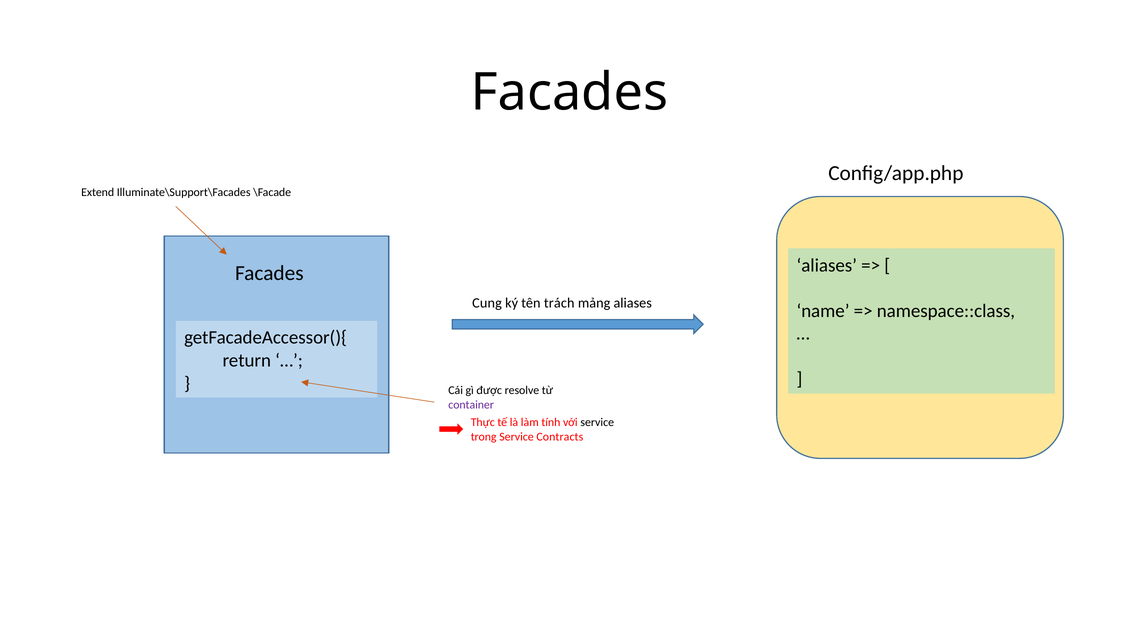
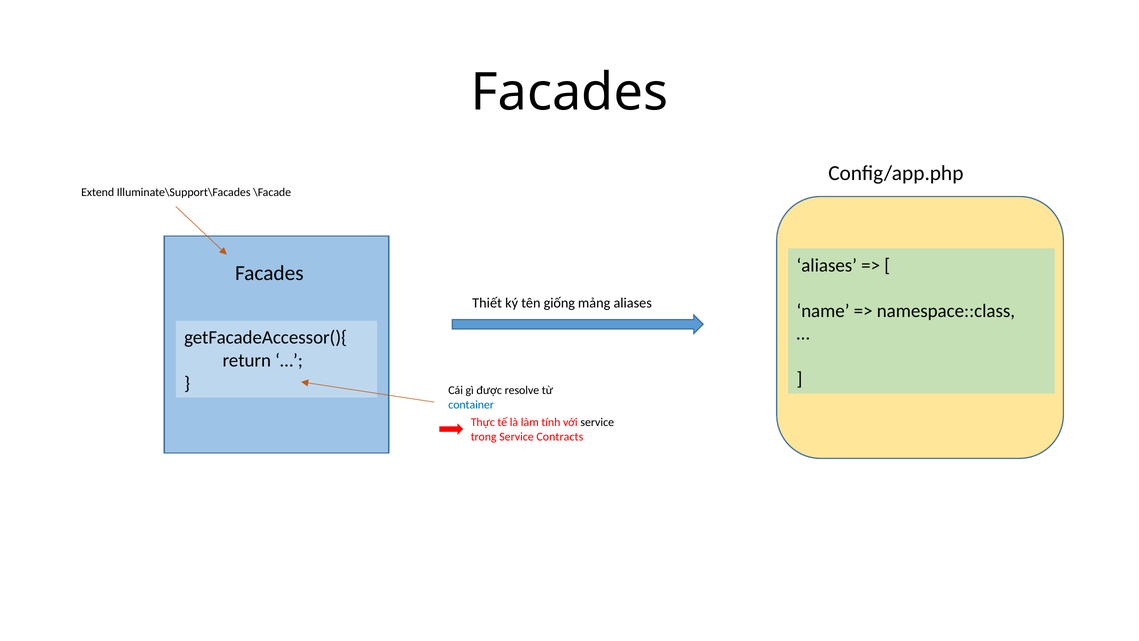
Cung: Cung -> Thiết (487, 303)
trách: trách -> giống (559, 303)
container colour: purple -> blue (471, 405)
